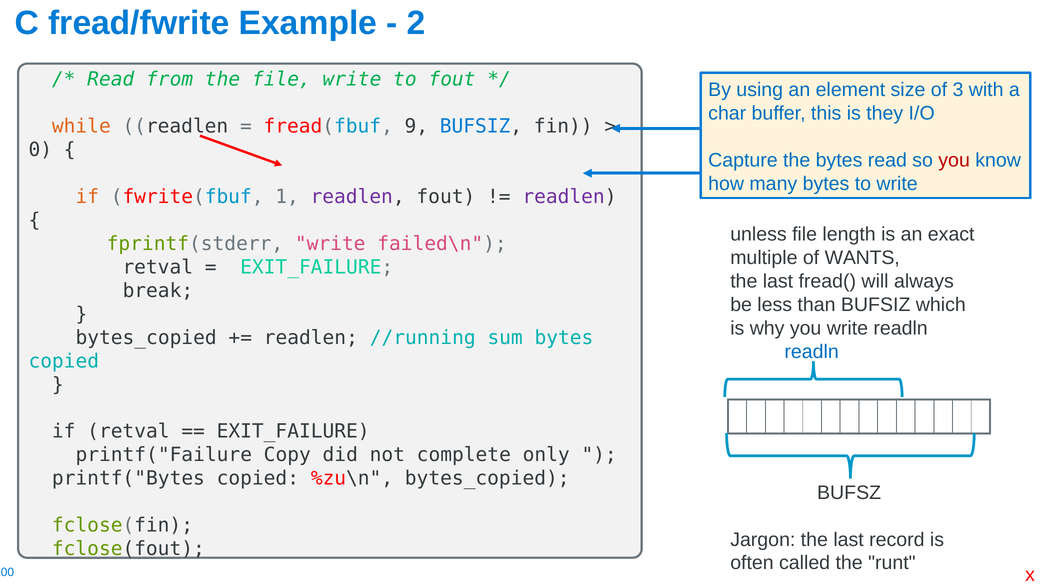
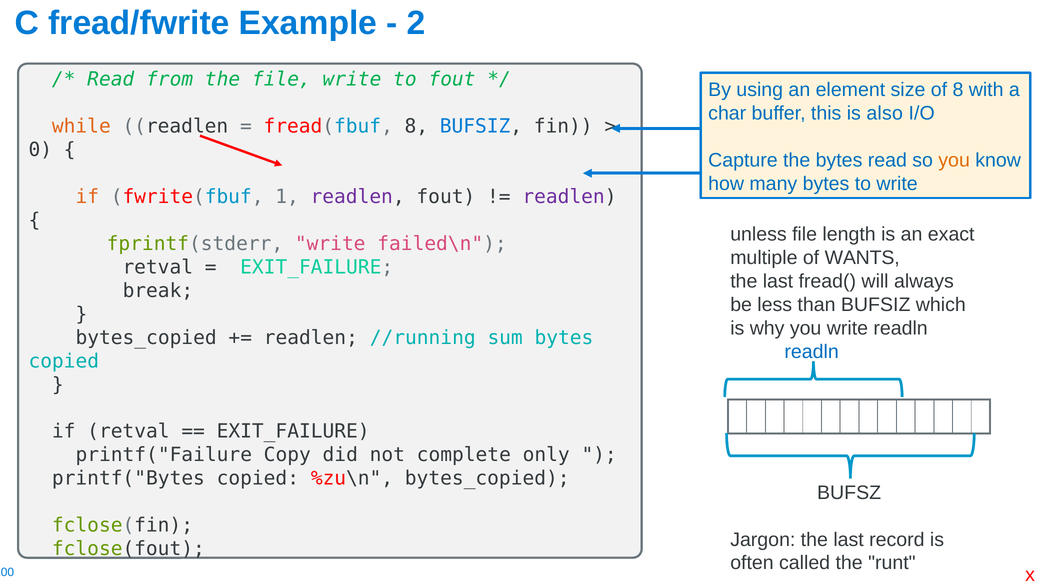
of 3: 3 -> 8 (958, 90)
they: they -> also (885, 113)
fread(fbuf 9: 9 -> 8 (416, 126)
you colour: red -> orange (954, 160)
